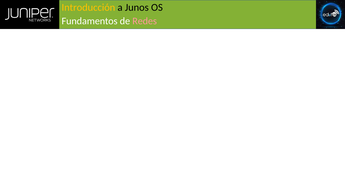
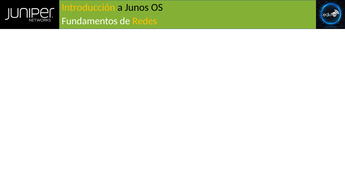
Redes colour: pink -> yellow (145, 21)
